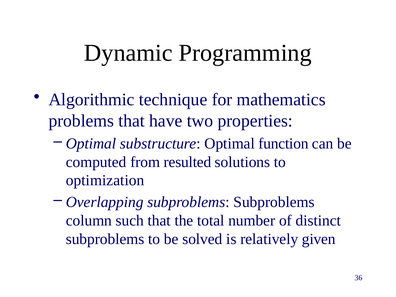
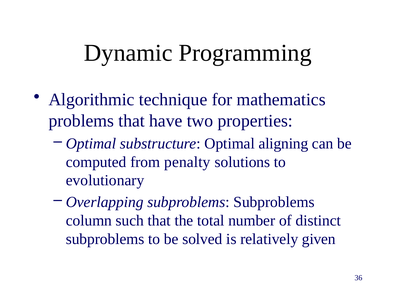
function: function -> aligning (283, 143)
resulted: resulted -> penalty (187, 162)
optimization: optimization -> evolutionary (105, 180)
